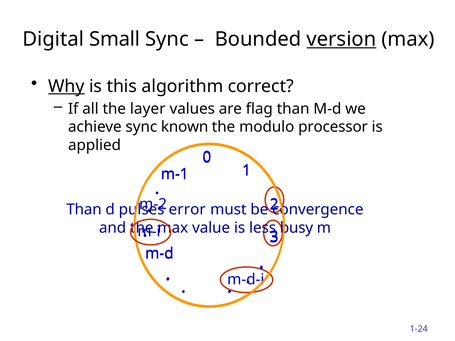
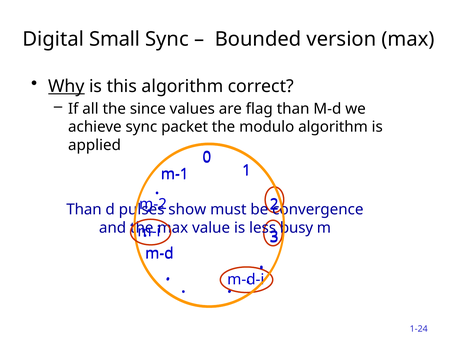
version underline: present -> none (341, 39)
layer: layer -> since (148, 109)
known: known -> packet (185, 127)
modulo processor: processor -> algorithm (333, 127)
error: error -> show (187, 210)
